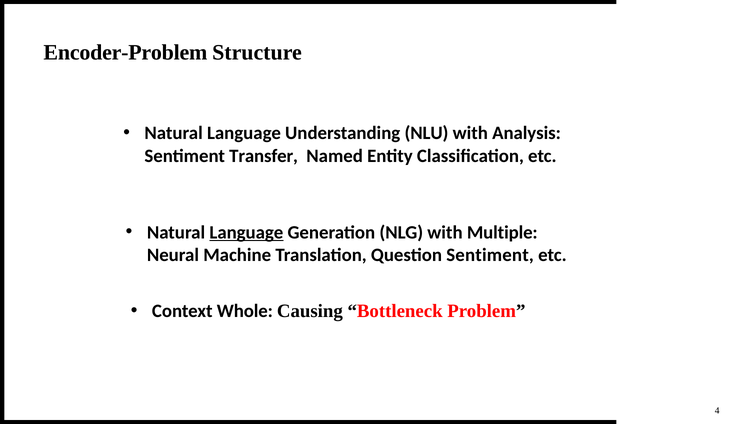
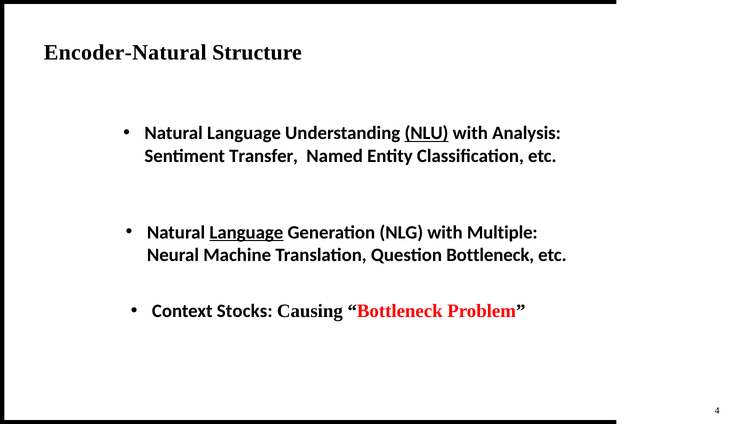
Encoder-Problem: Encoder-Problem -> Encoder-Natural (125, 53)
NLU underline: none -> present (427, 133)
Question Sentiment: Sentiment -> Bottleneck (490, 255)
Whole: Whole -> Stocks (245, 311)
